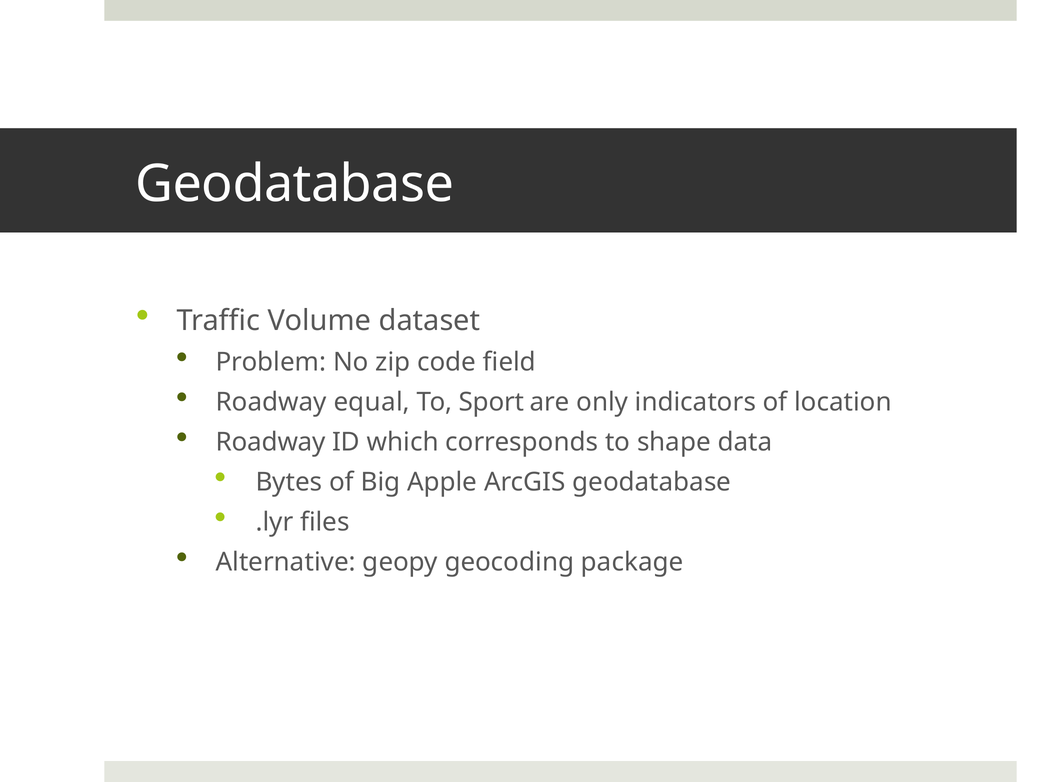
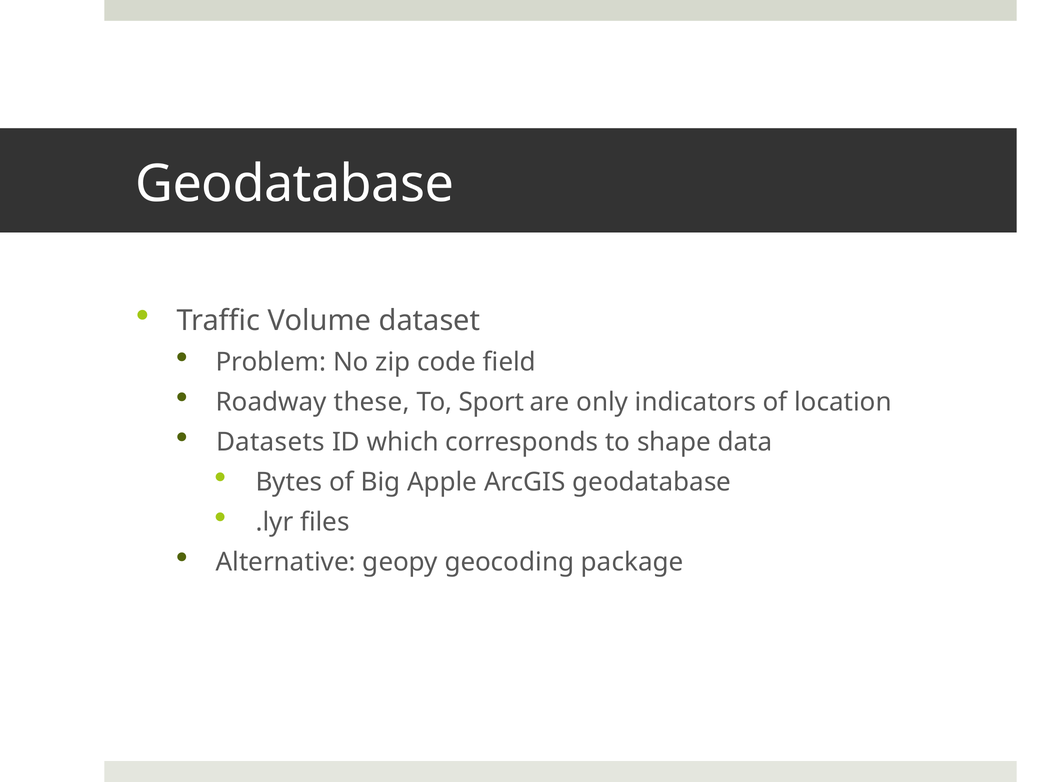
equal: equal -> these (372, 402)
Roadway: Roadway -> Datasets (270, 442)
